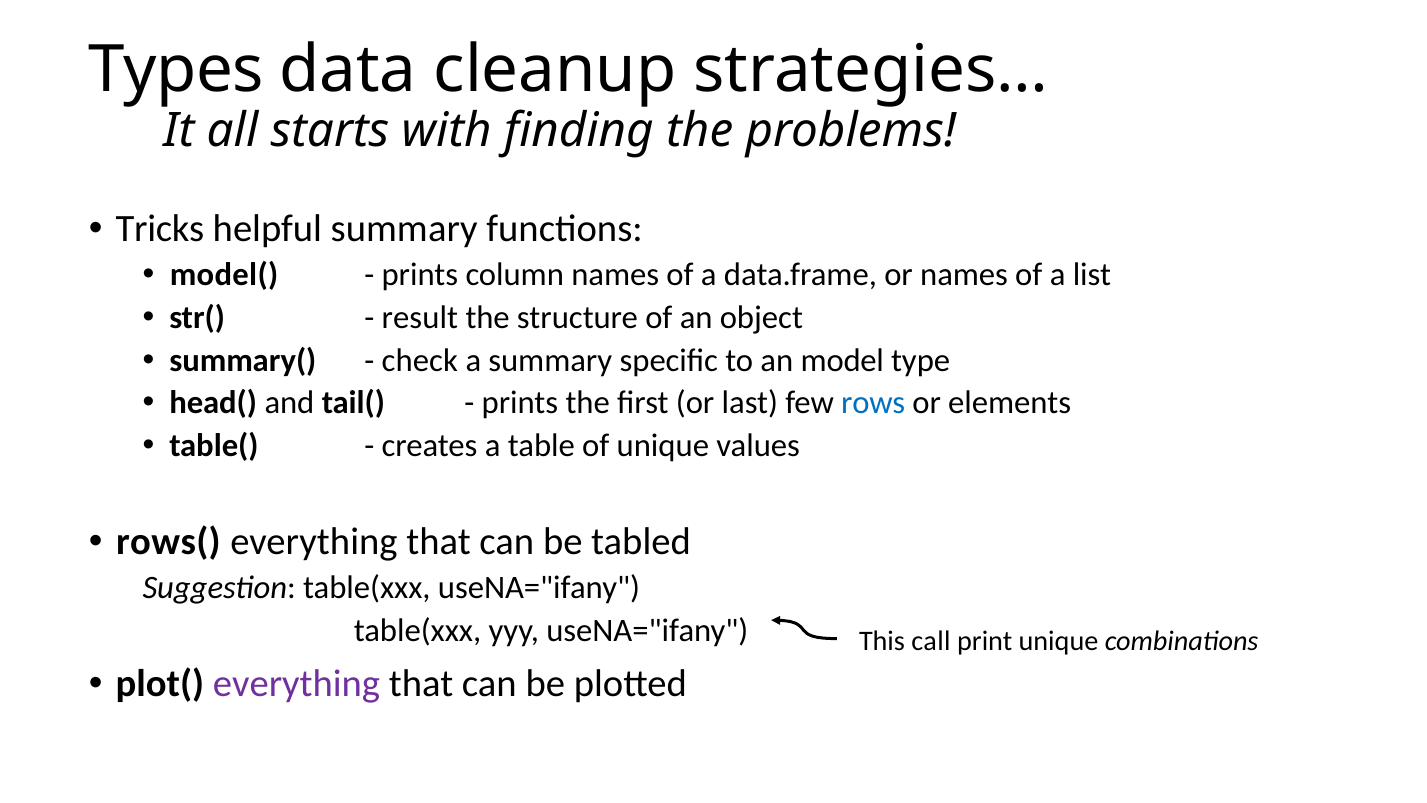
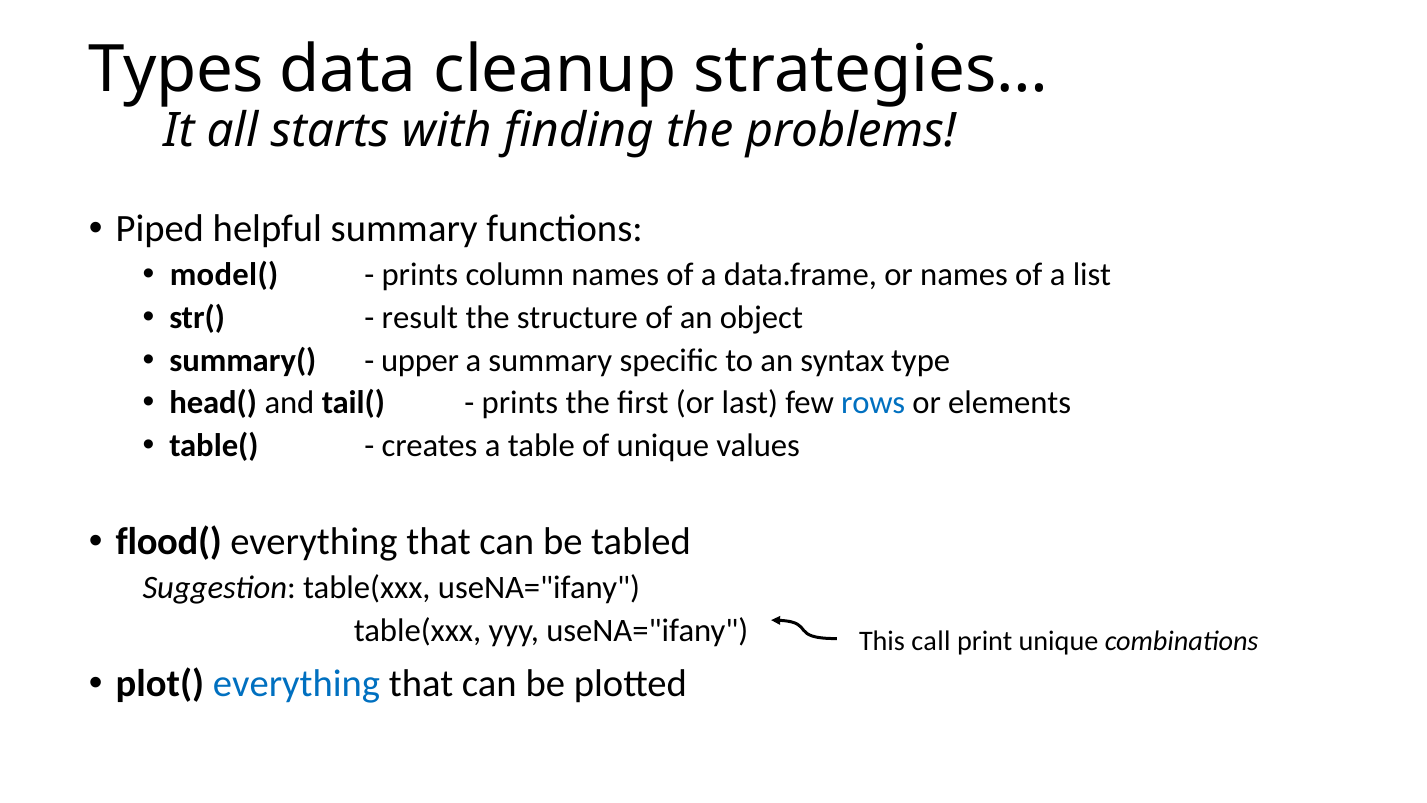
Tricks: Tricks -> Piped (160, 229)
check: check -> upper (420, 360)
model: model -> syntax (842, 360)
rows(: rows( -> flood( (169, 542)
everything colour: purple -> blue (297, 684)
